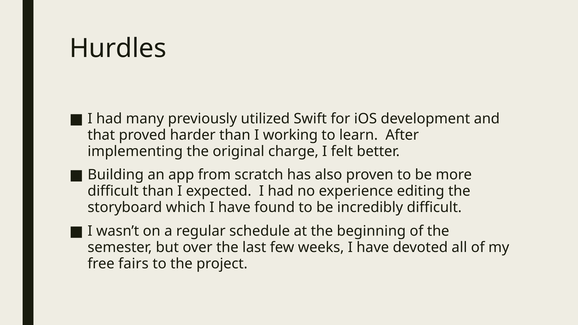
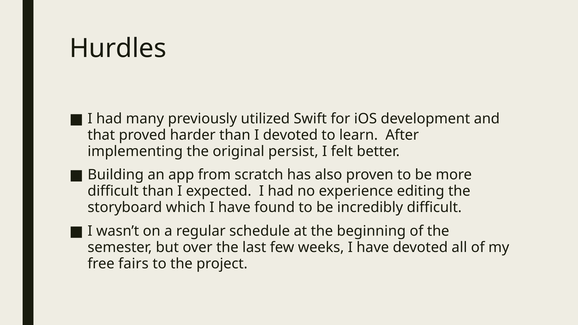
I working: working -> devoted (290, 135)
charge: charge -> persist (293, 151)
